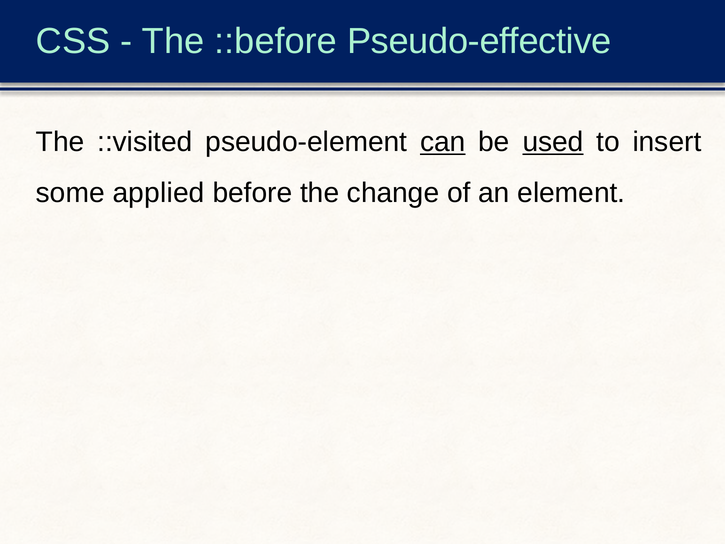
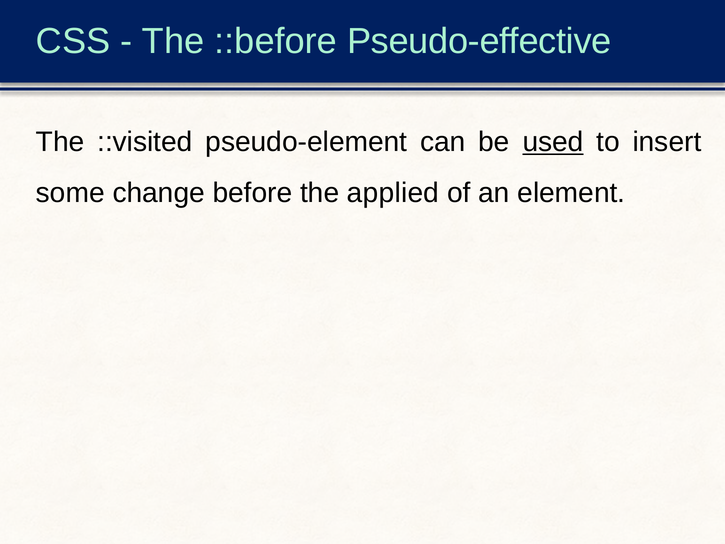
can underline: present -> none (443, 142)
applied: applied -> change (159, 193)
change: change -> applied (393, 193)
